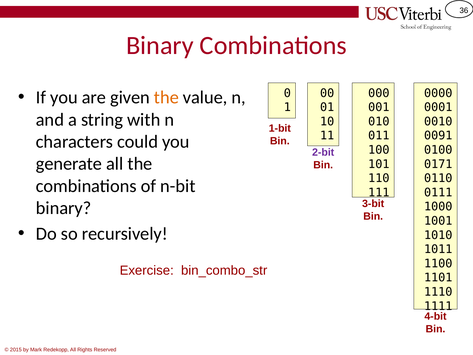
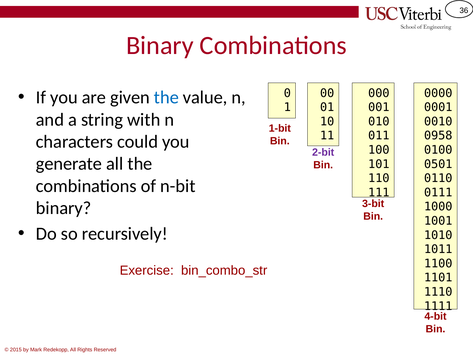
the colour: orange -> blue (166, 97)
0091: 0091 -> 0958 (438, 136)
0171: 0171 -> 0501 (438, 164)
